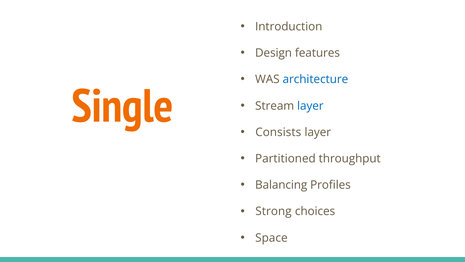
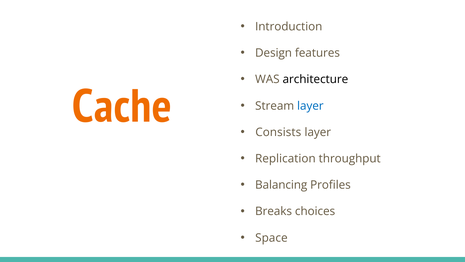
architecture colour: blue -> black (315, 79)
Single: Single -> Cache (122, 106)
Partitioned: Partitioned -> Replication (285, 158)
Strong: Strong -> Breaks (274, 211)
